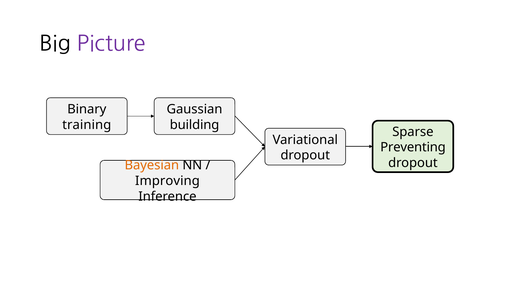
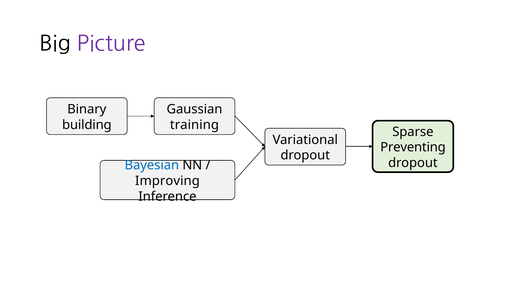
training: training -> building (87, 125)
building: building -> training (194, 125)
Bayesian colour: orange -> blue (152, 165)
